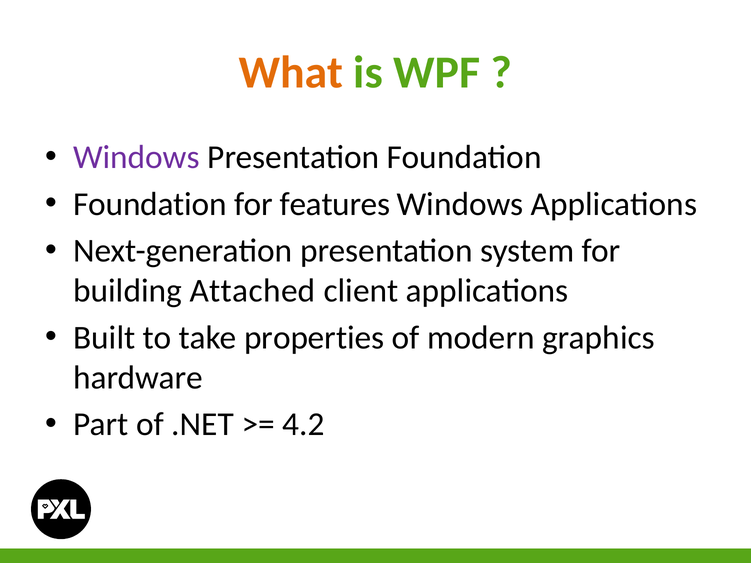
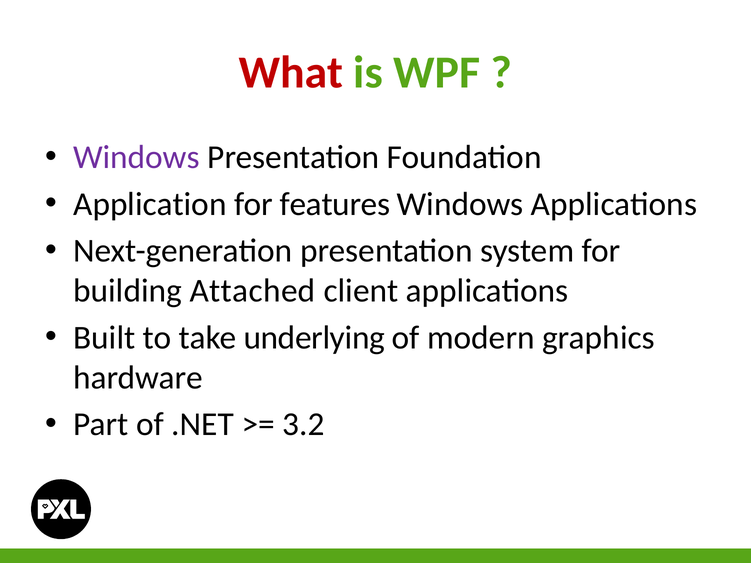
What colour: orange -> red (291, 73)
Foundation: Foundation -> Application (150, 204)
properties: properties -> underlying (314, 338)
4.2: 4.2 -> 3.2 (303, 425)
